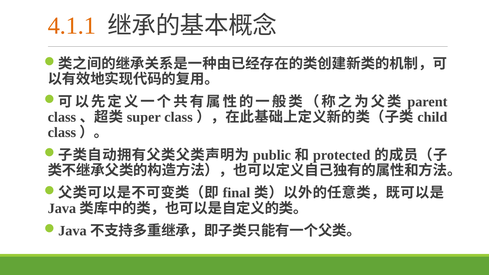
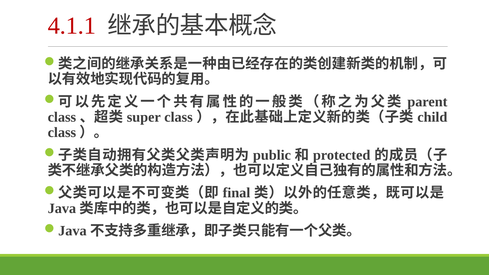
4.1.1 colour: orange -> red (72, 26)
